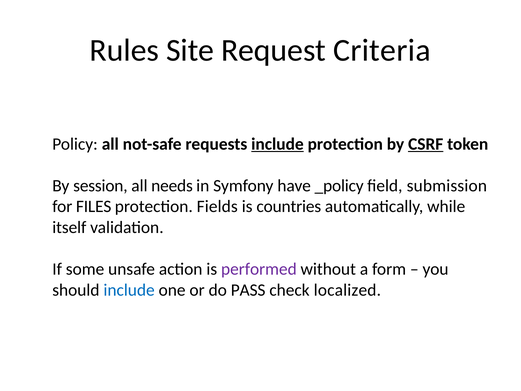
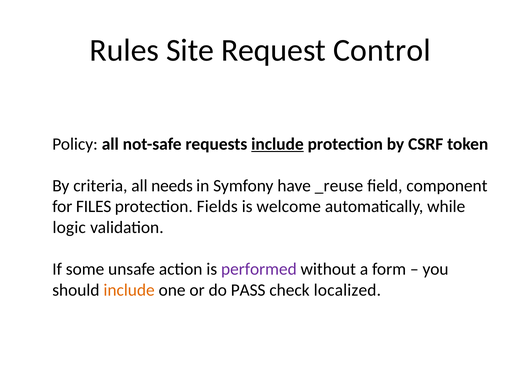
Criteria: Criteria -> Control (382, 50)
CSRF underline: present -> none (426, 144)
session: session -> criteria (100, 186)
_policy: _policy -> _reuse (339, 186)
submission: submission -> component (447, 186)
countries: countries -> welcome (289, 206)
itself: itself -> logic (69, 227)
include colour: blue -> orange (129, 290)
